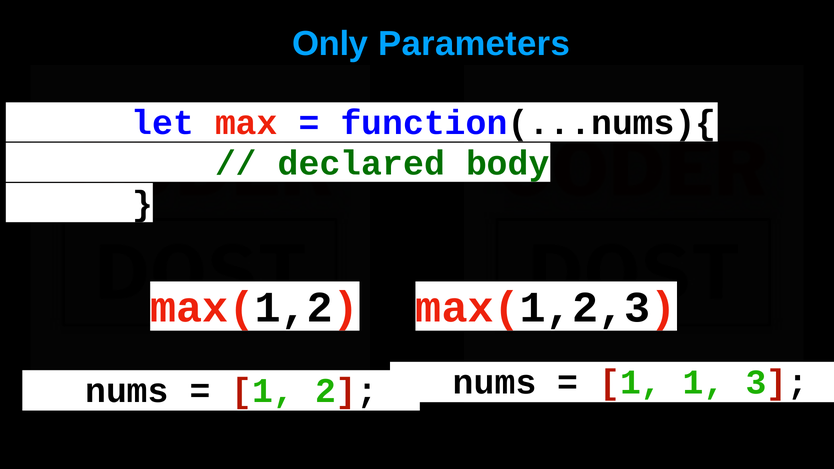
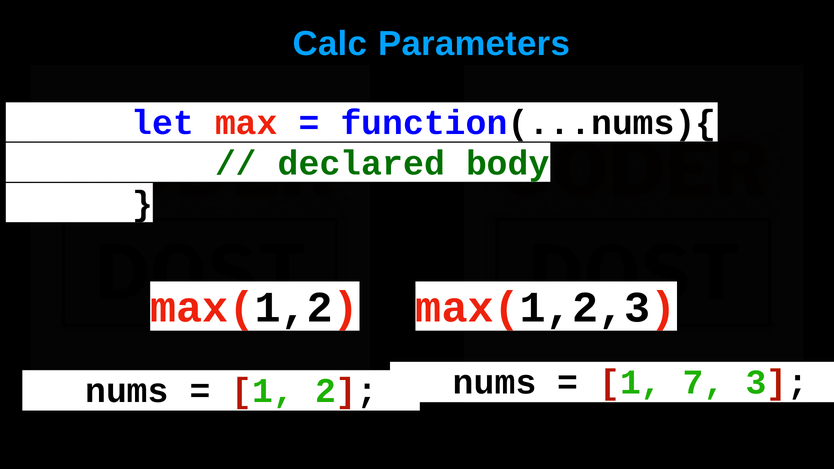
Only: Only -> Calc (330, 44)
1 1: 1 -> 7 (704, 383)
